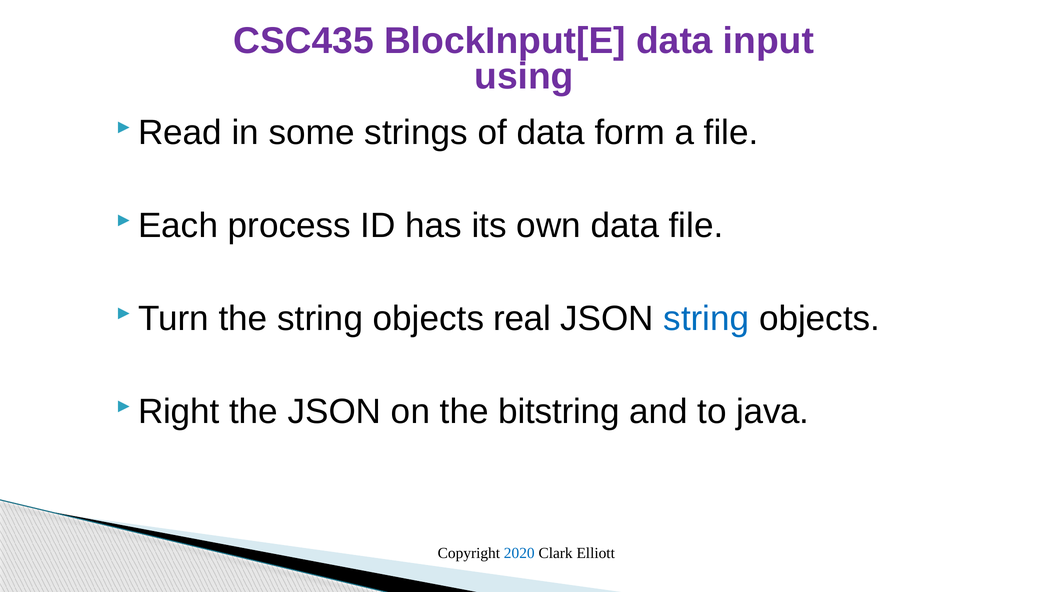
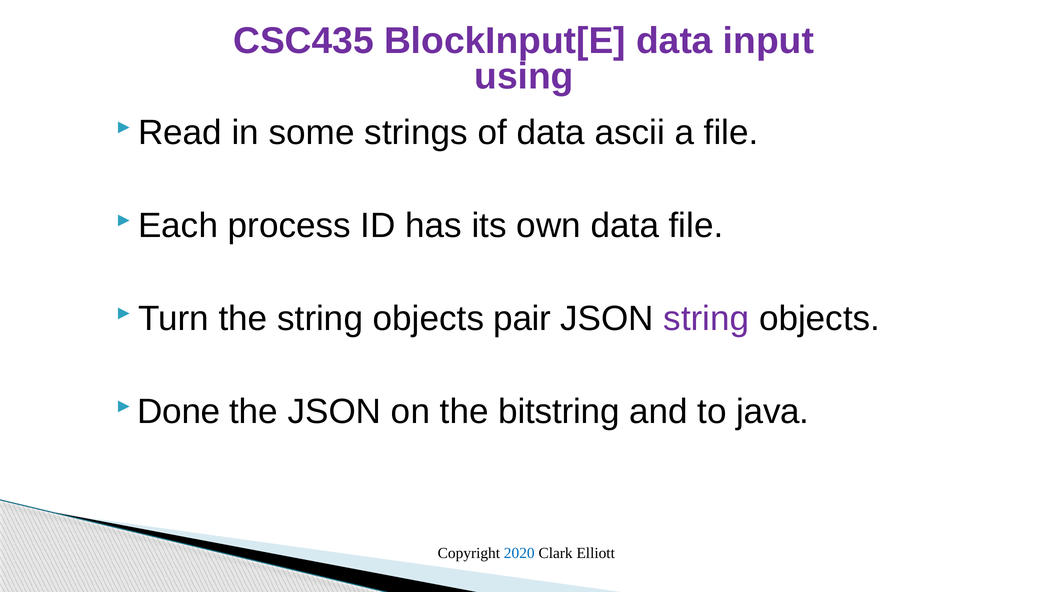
form: form -> ascii (630, 133)
real: real -> pair (522, 319)
string colour: blue -> purple (706, 319)
Right: Right -> Done (179, 412)
